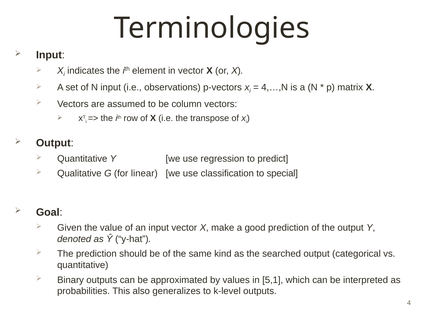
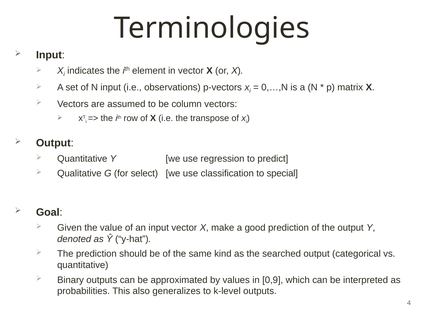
4,…,N: 4,…,N -> 0,…,N (275, 87)
linear: linear -> select (144, 173)
5,1: 5,1 -> 0,9 (273, 280)
